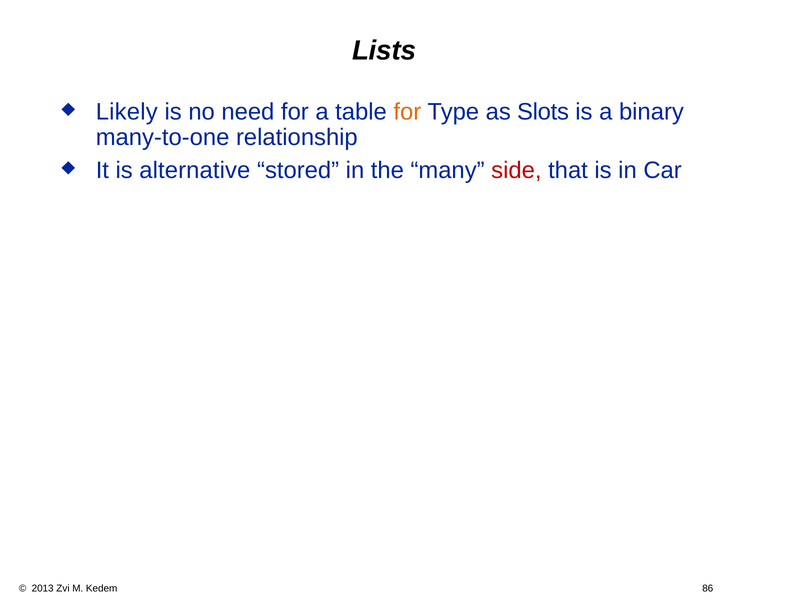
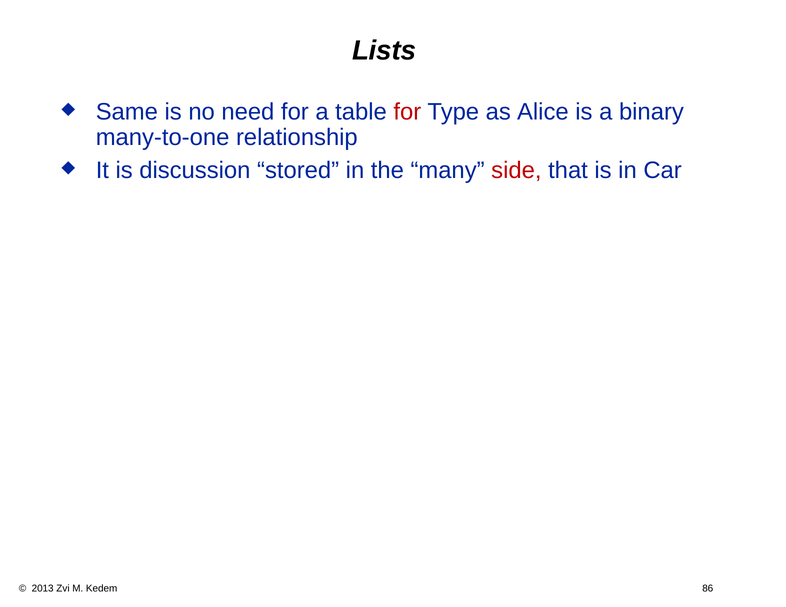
Likely: Likely -> Same (127, 112)
for colour: orange -> red (407, 112)
Slots: Slots -> Alice (543, 112)
alternative: alternative -> discussion (195, 171)
